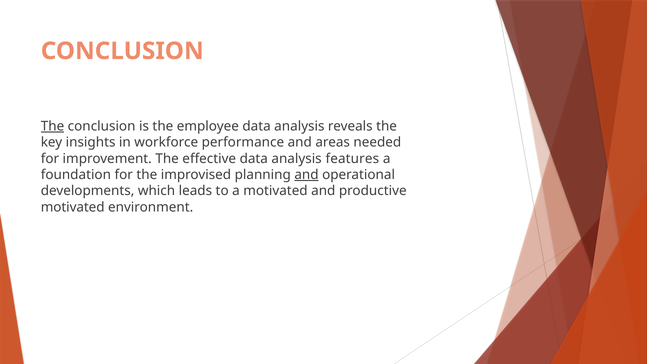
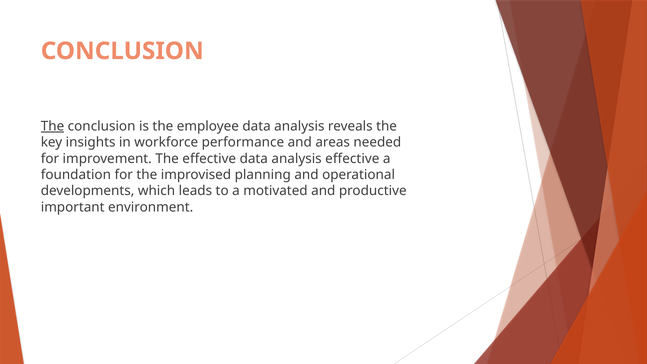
analysis features: features -> effective (352, 159)
and underline: present -> none (306, 175)
motivated: motivated -> important (73, 207)
